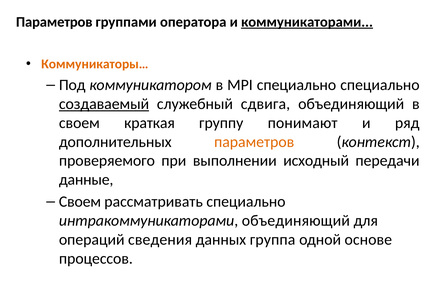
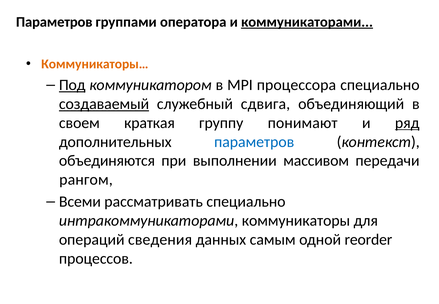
Под underline: none -> present (72, 85)
MPI специально: специально -> процессора (296, 85)
ряд underline: none -> present (407, 123)
параметров colour: orange -> blue (254, 142)
проверяемого: проверяемого -> объединяются (107, 161)
исходный: исходный -> массивом (316, 161)
данные: данные -> рангом (86, 180)
Своем: Своем -> Всеми (80, 202)
интракоммуникаторами объединяющий: объединяющий -> коммуникаторы (296, 221)
группа: группа -> самым (273, 240)
основе: основе -> reorder (368, 240)
